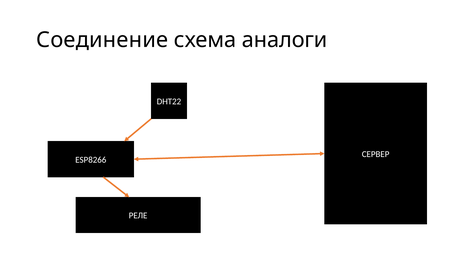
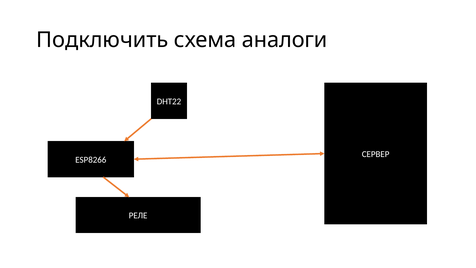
Соединение: Соединение -> Подключить (102, 40)
